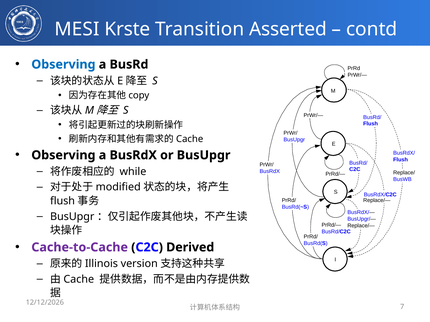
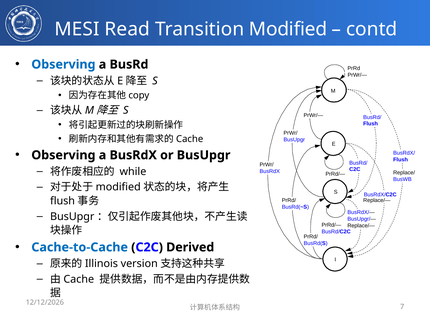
Krste: Krste -> Read (127, 29)
Asserted: Asserted -> Modified (288, 29)
Cache-to-Cache colour: purple -> blue (80, 248)
